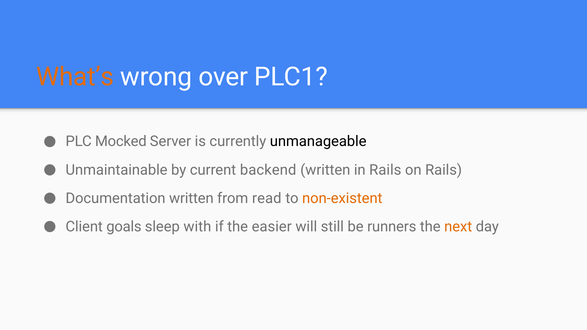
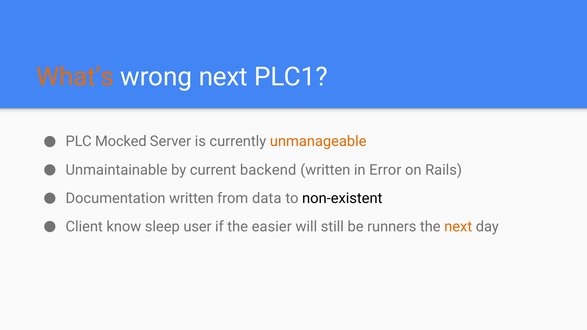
wrong over: over -> next (223, 77)
unmanageable colour: black -> orange (318, 142)
in Rails: Rails -> Error (385, 170)
read: read -> data (267, 198)
non-existent colour: orange -> black (342, 198)
goals: goals -> know (124, 227)
with: with -> user (197, 227)
